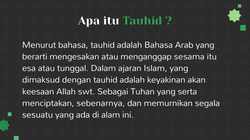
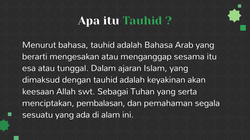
sebenarnya: sebenarnya -> pembalasan (101, 103)
memurnikan: memurnikan -> pemahaman (168, 103)
